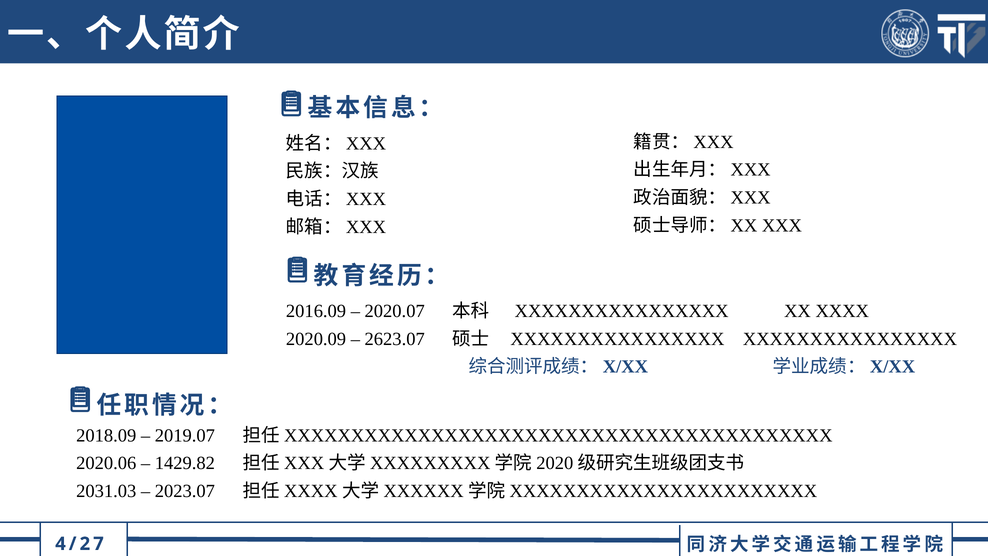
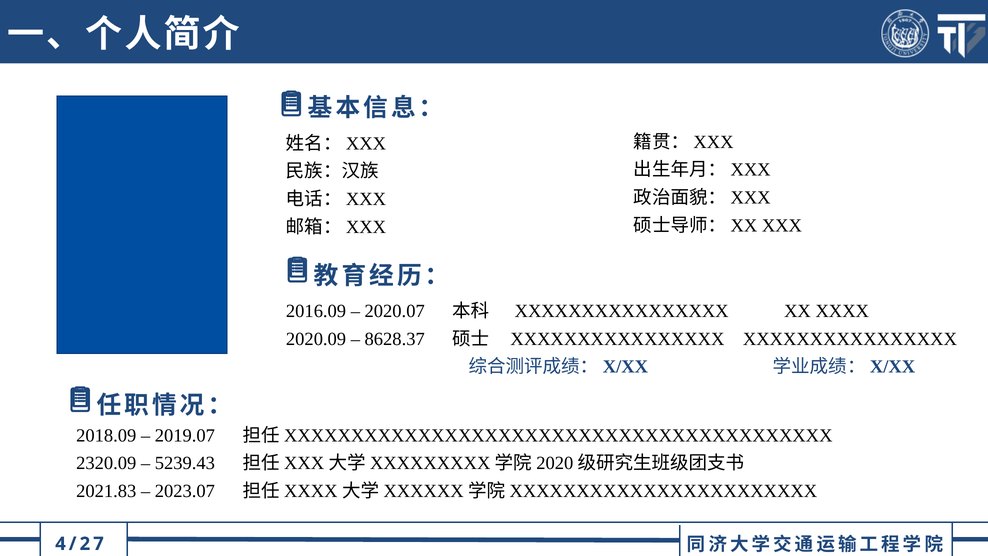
2623.07: 2623.07 -> 8628.37 (395, 339)
2020.06: 2020.06 -> 2320.09 (106, 463)
1429.82: 1429.82 -> 5239.43 (185, 463)
2031.03: 2031.03 -> 2021.83 (106, 491)
